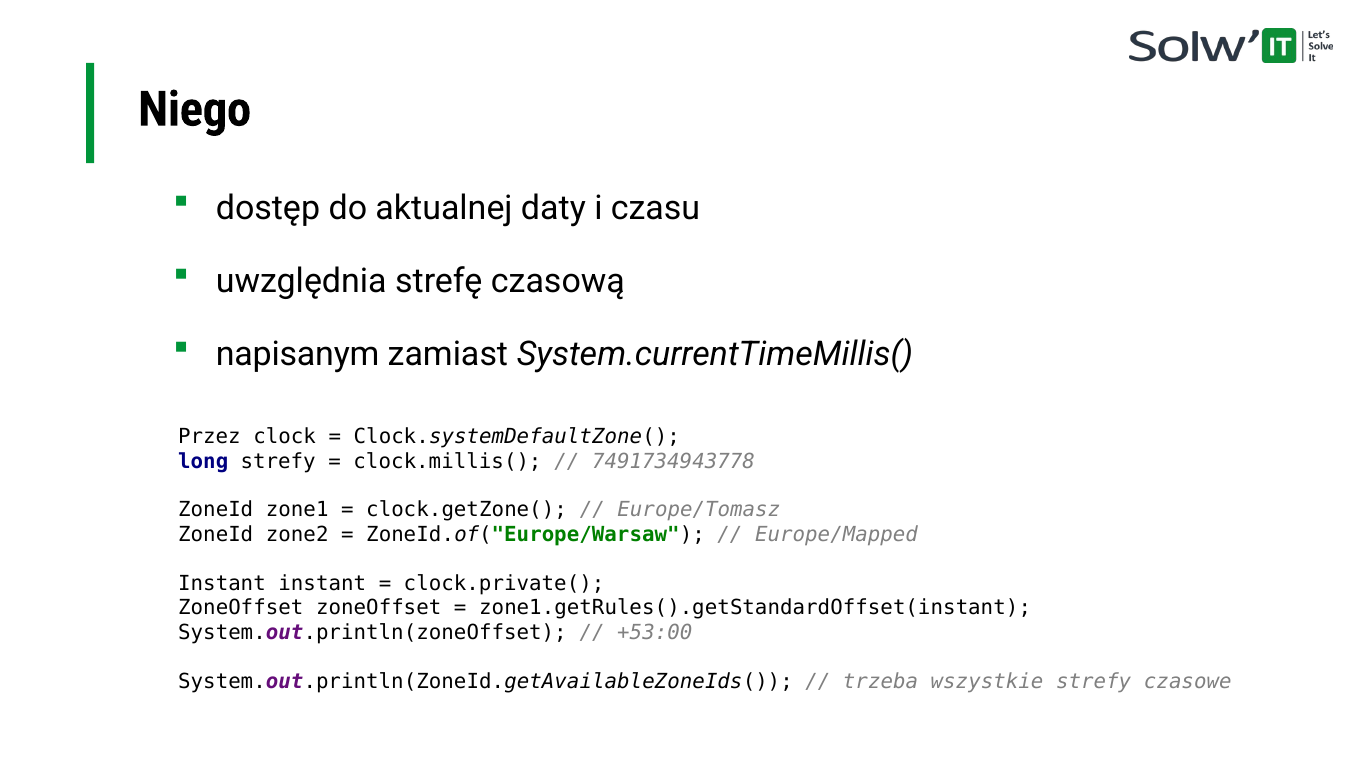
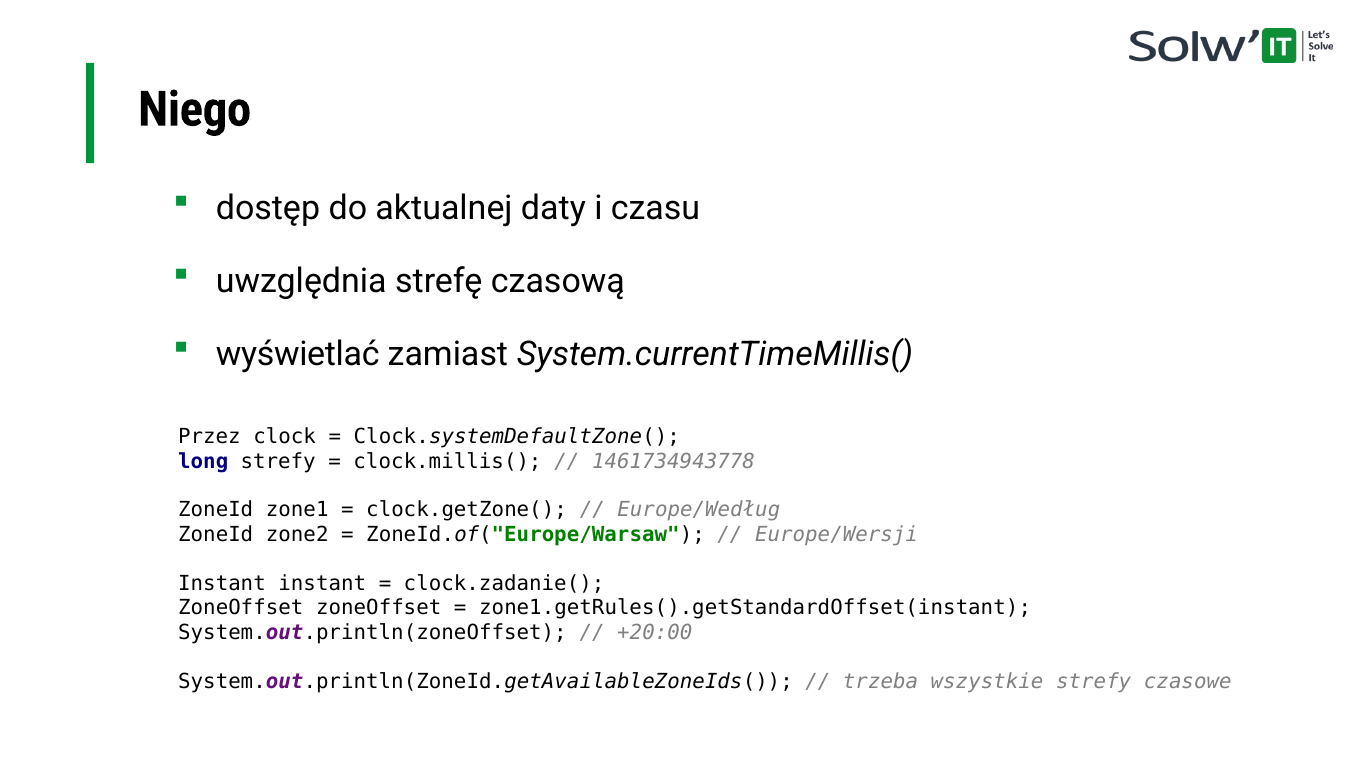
napisanym: napisanym -> wyświetlać (298, 354)
7491734943778: 7491734943778 -> 1461734943778 (673, 461)
Europe/Tomasz: Europe/Tomasz -> Europe/Według (699, 510)
Europe/Mapped: Europe/Mapped -> Europe/Wersji (837, 535)
clock.private(: clock.private( -> clock.zadanie( (504, 584)
+53:00: +53:00 -> +20:00 (655, 633)
